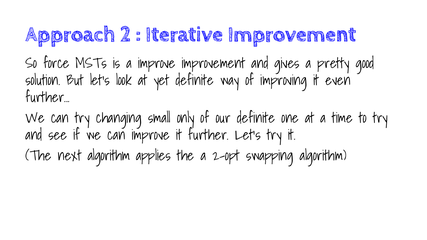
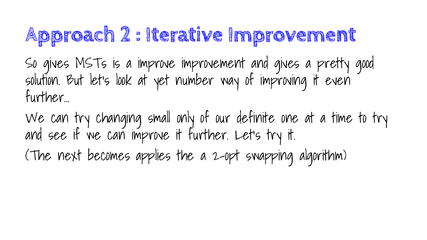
So force: force -> gives (56, 63)
yet definite: definite -> number (195, 81)
next algorithm: algorithm -> becomes (109, 156)
